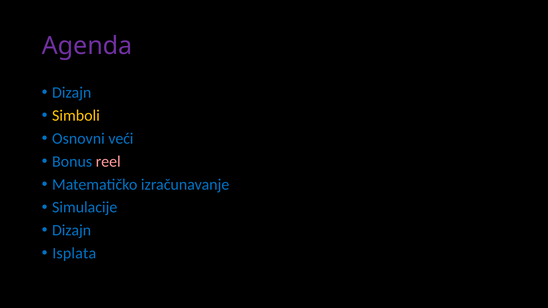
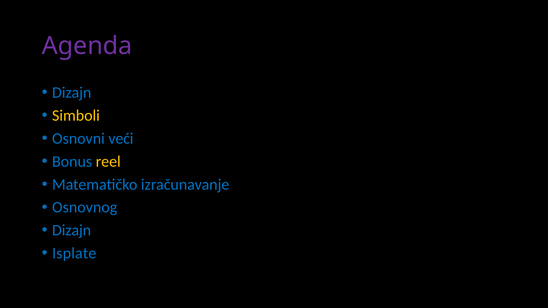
reel colour: pink -> yellow (108, 162)
Simulacije: Simulacije -> Osnovnog (85, 208)
Isplata: Isplata -> Isplate (74, 253)
